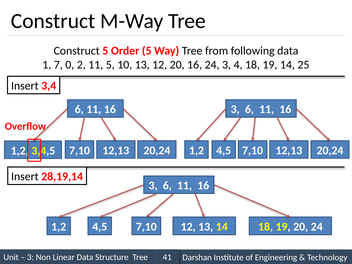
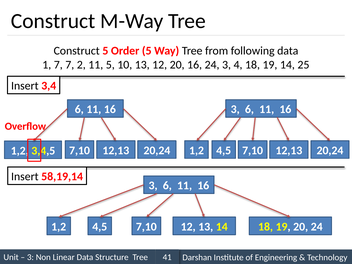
7 0: 0 -> 7 (70, 65)
28,19,14: 28,19,14 -> 58,19,14 (62, 177)
